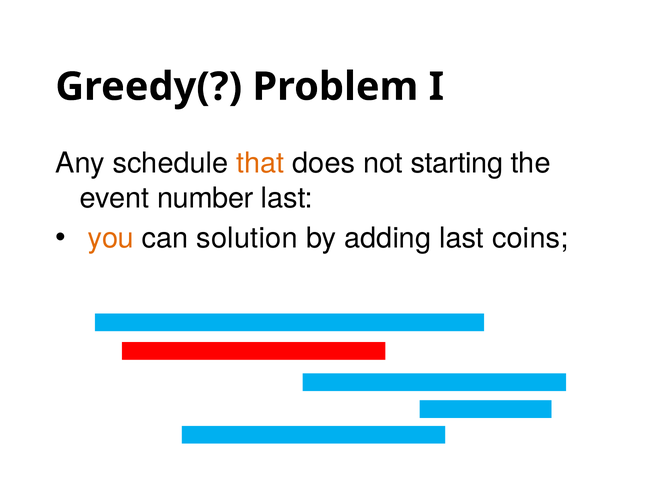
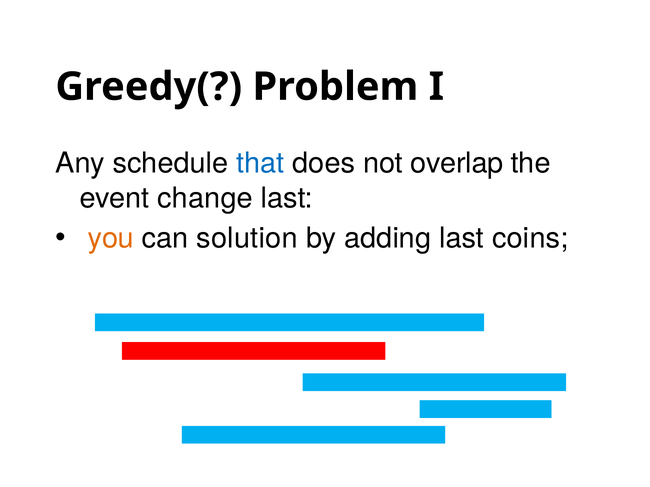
that colour: orange -> blue (260, 164)
starting: starting -> overlap (457, 164)
number: number -> change (205, 198)
